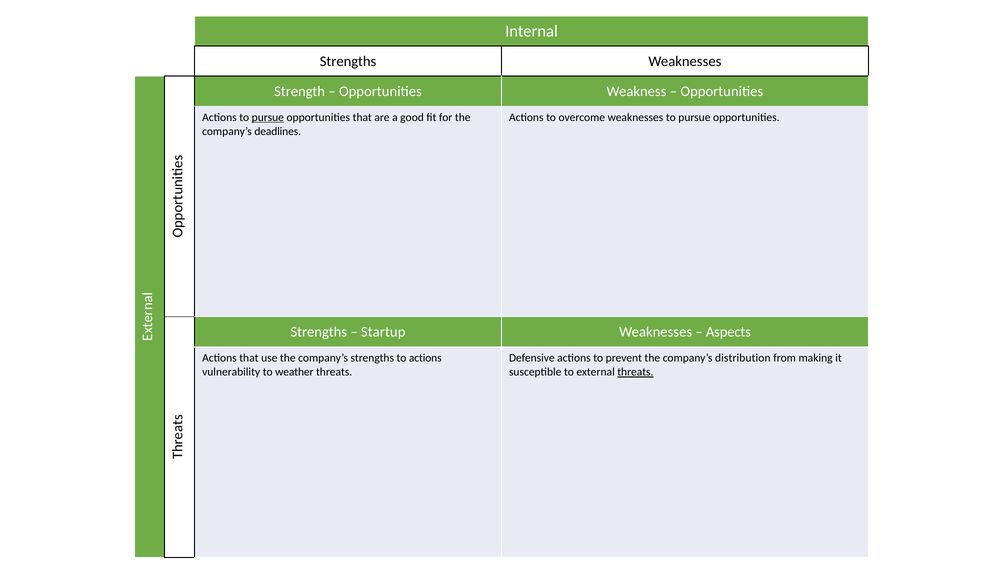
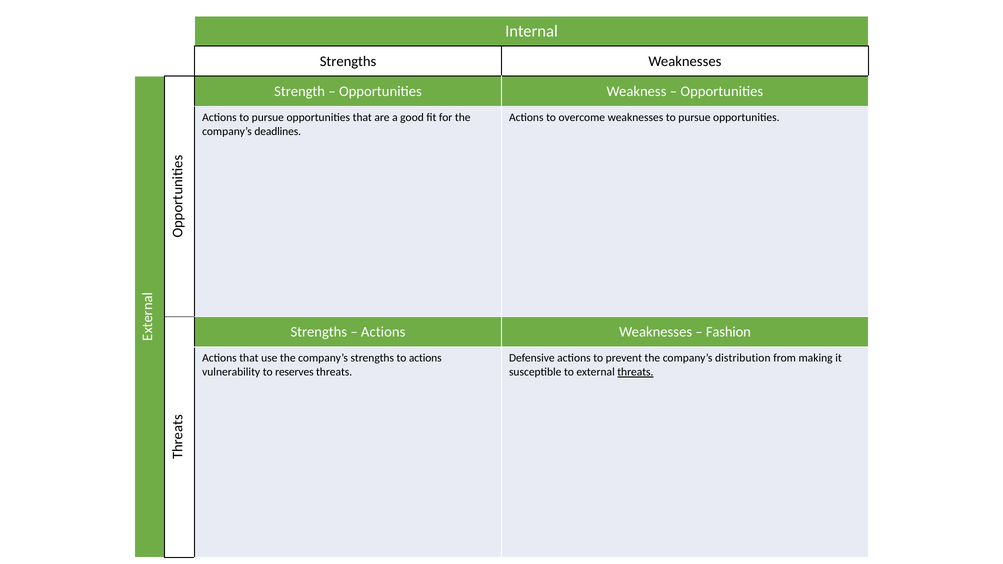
pursue underline: present -> none (268, 117)
Startup: Startup -> Actions (383, 332)
Aspects: Aspects -> Fashion (728, 332)
weather: weather -> reserves (294, 372)
